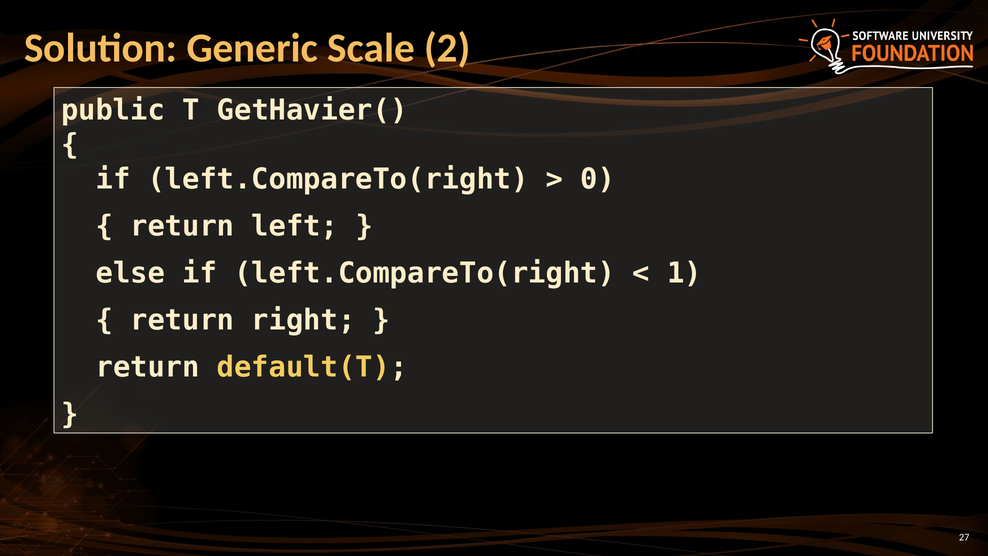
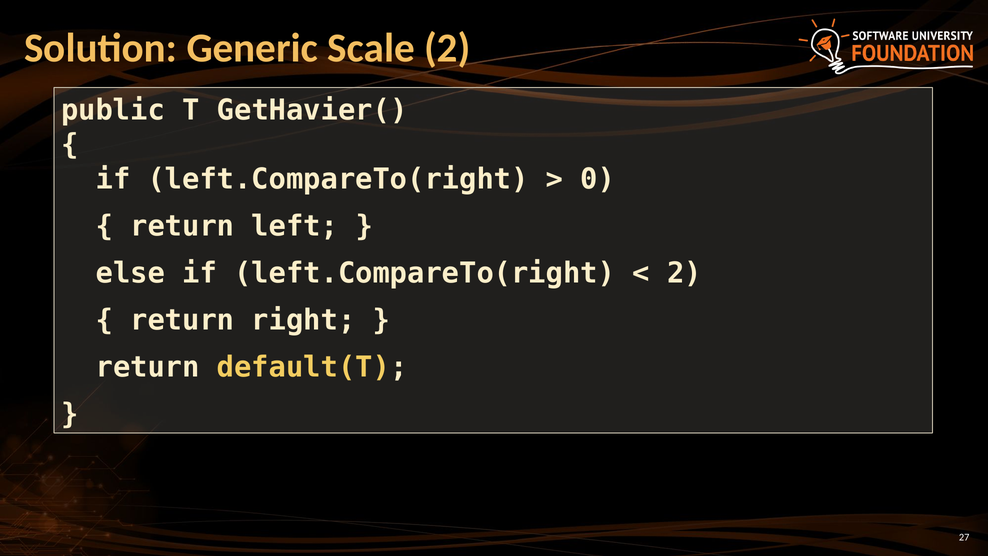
1: 1 -> 2 (684, 273)
